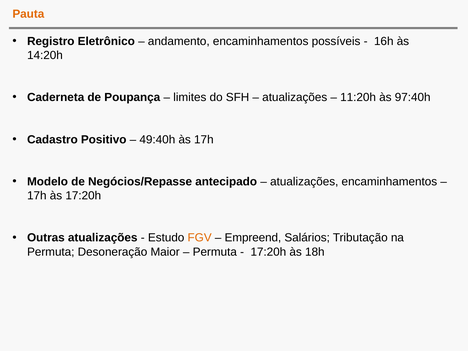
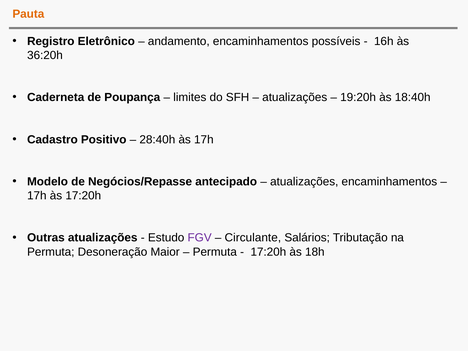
14:20h: 14:20h -> 36:20h (45, 55)
11:20h: 11:20h -> 19:20h (358, 97)
97:40h: 97:40h -> 18:40h (413, 97)
49:40h: 49:40h -> 28:40h (157, 140)
FGV colour: orange -> purple (200, 238)
Empreend: Empreend -> Circulante (253, 238)
